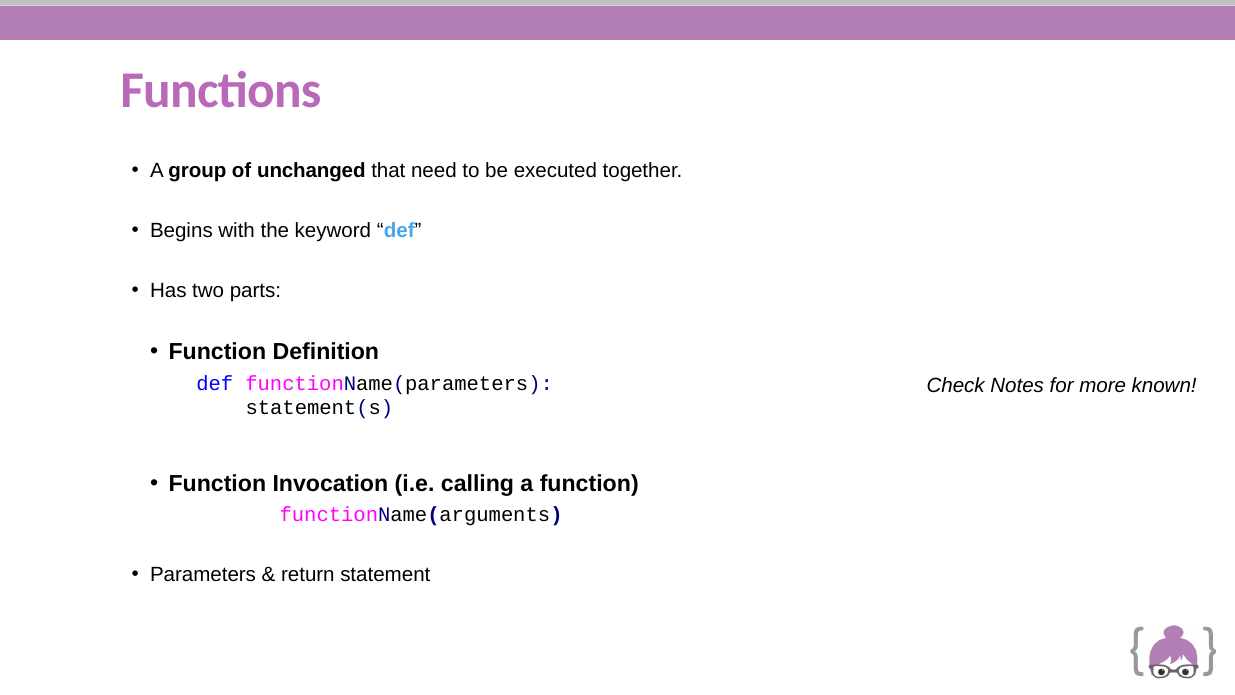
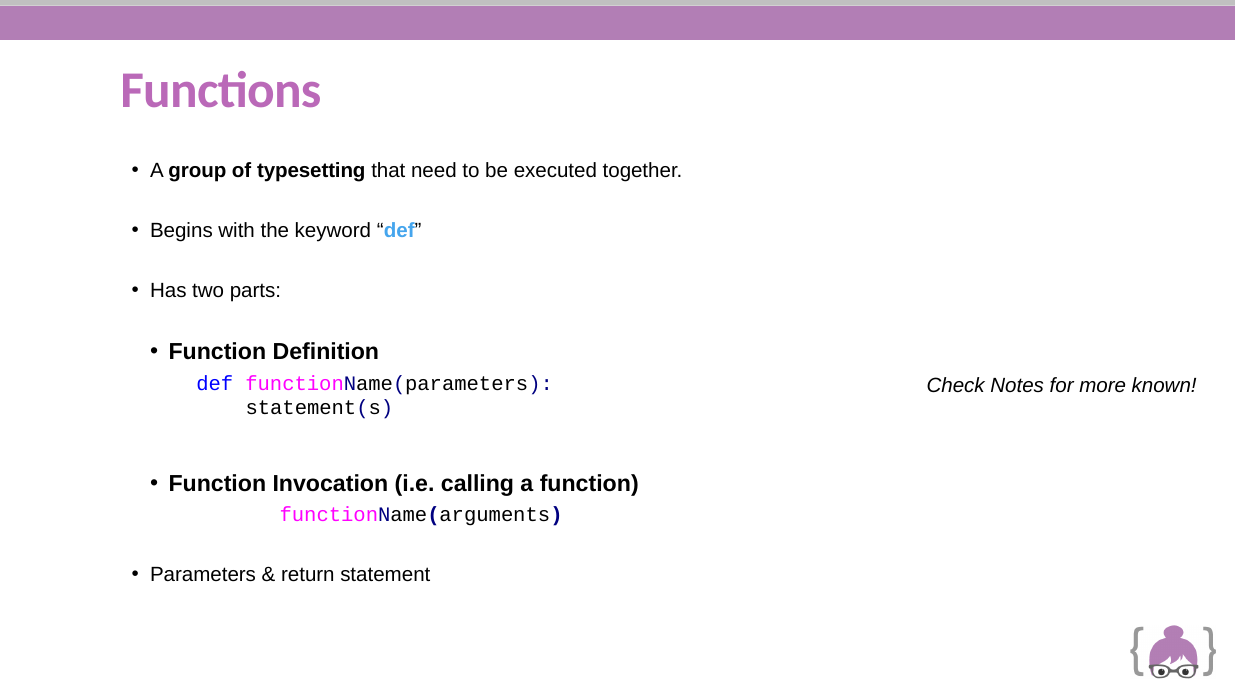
unchanged: unchanged -> typesetting (311, 171)
